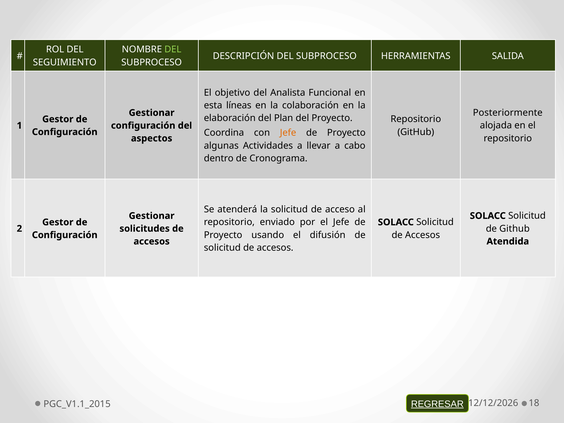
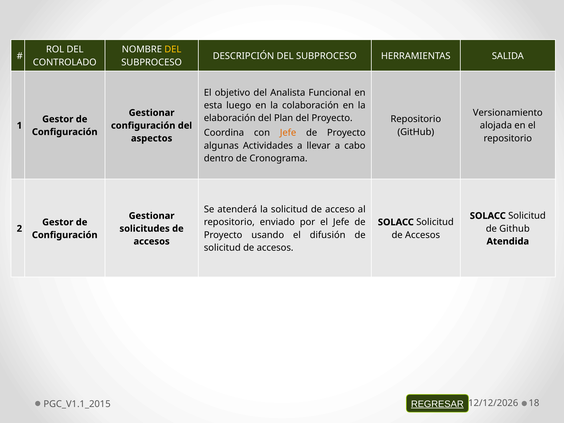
DEL colour: light green -> yellow (173, 50)
SEGUIMIENTO: SEGUIMIENTO -> CONTROLADO (65, 62)
líneas: líneas -> luego (239, 105)
Posteriormente: Posteriormente -> Versionamiento (508, 113)
